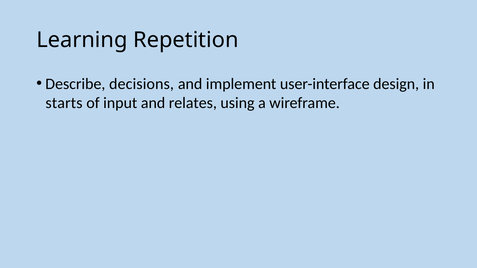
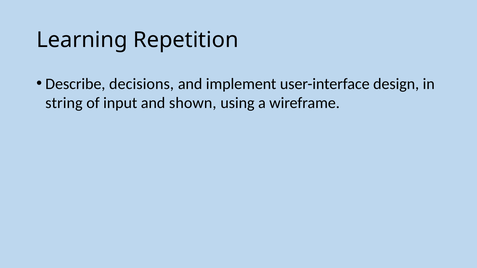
starts: starts -> string (64, 103)
relates: relates -> shown (193, 103)
